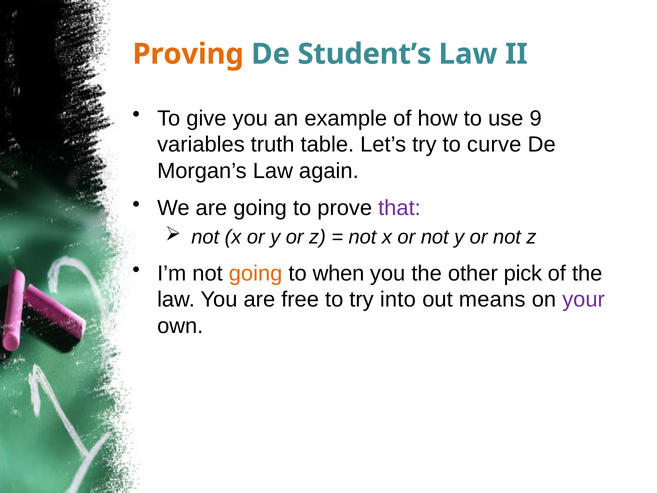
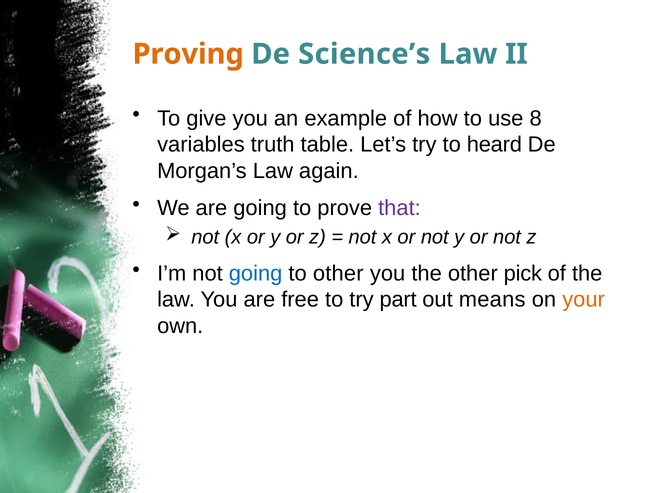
Student’s: Student’s -> Science’s (364, 54)
9: 9 -> 8 (536, 118)
curve: curve -> heard (494, 145)
going colour: orange -> blue (256, 273)
to when: when -> other (338, 273)
into: into -> part (398, 300)
your colour: purple -> orange (584, 300)
